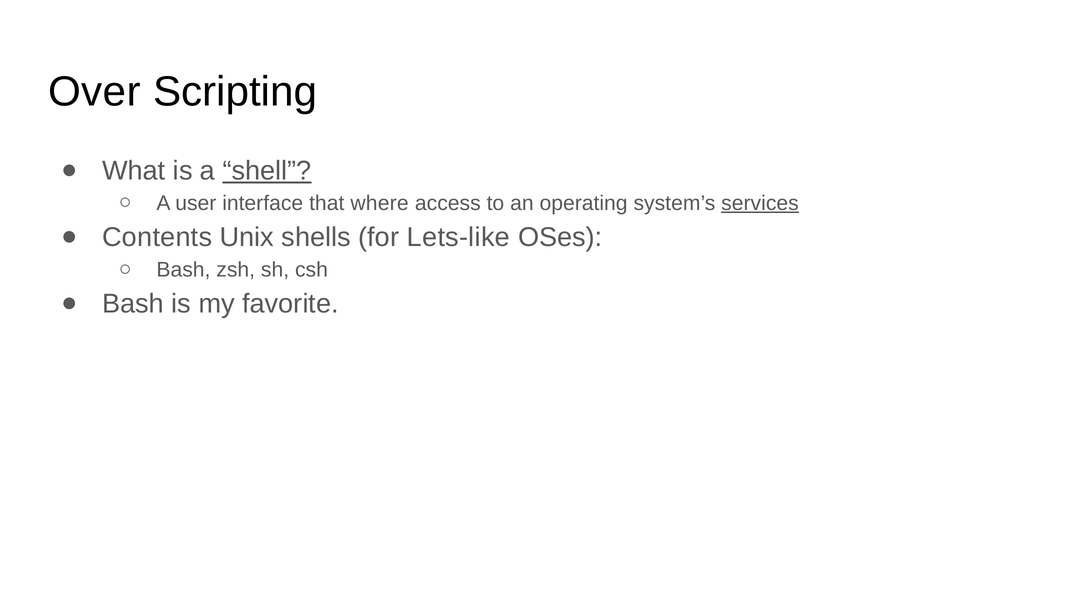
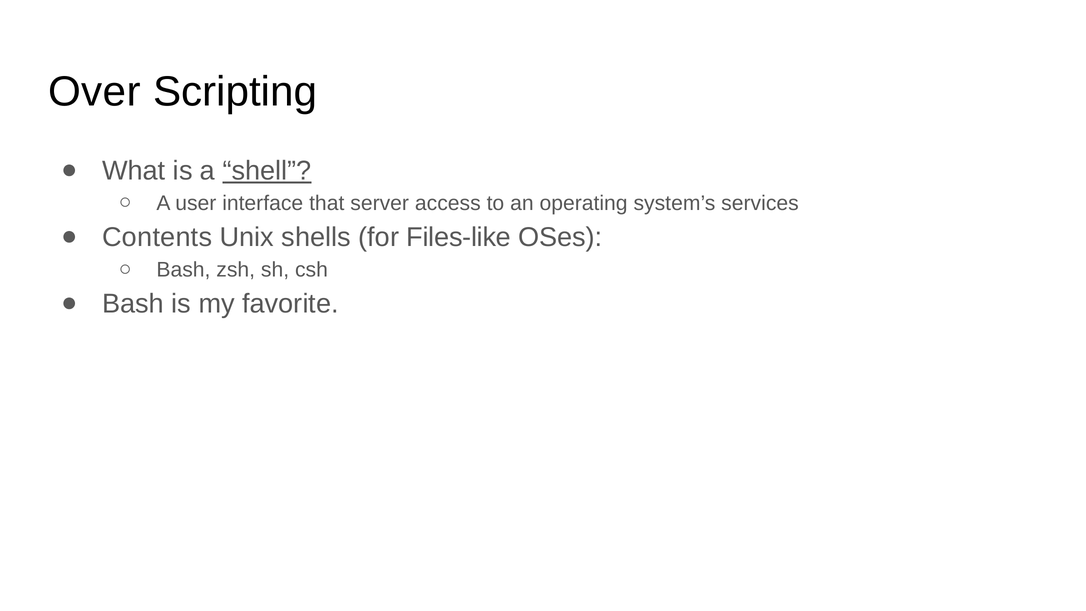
where: where -> server (380, 203)
services underline: present -> none (760, 203)
Lets-like: Lets-like -> Files-like (459, 237)
